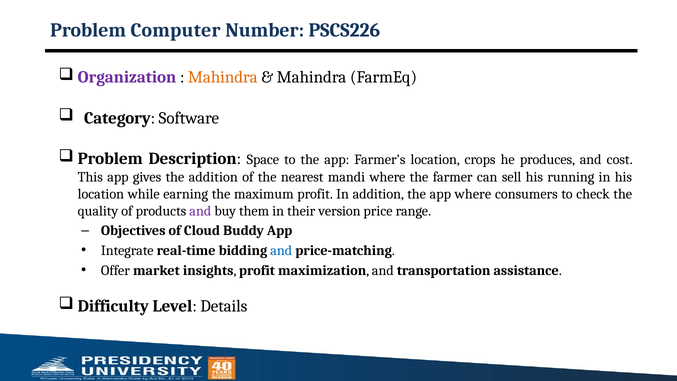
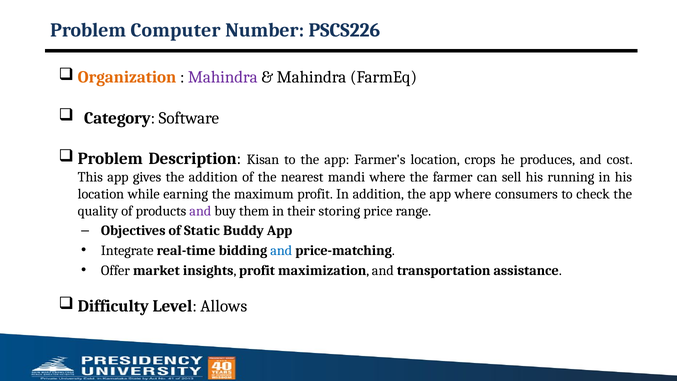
Organization colour: purple -> orange (127, 77)
Mahindra colour: orange -> purple (223, 77)
Space: Space -> Kisan (263, 160)
version: version -> storing (339, 211)
Cloud: Cloud -> Static (202, 231)
Details: Details -> Allows (224, 306)
